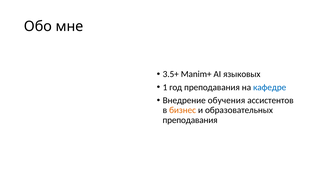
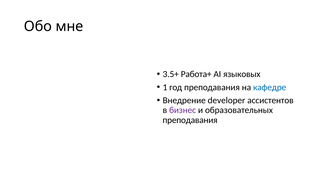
Manim+: Manim+ -> Работа+ (196, 74)
обучения: обучения -> developer (227, 100)
бизнес colour: orange -> purple (183, 110)
